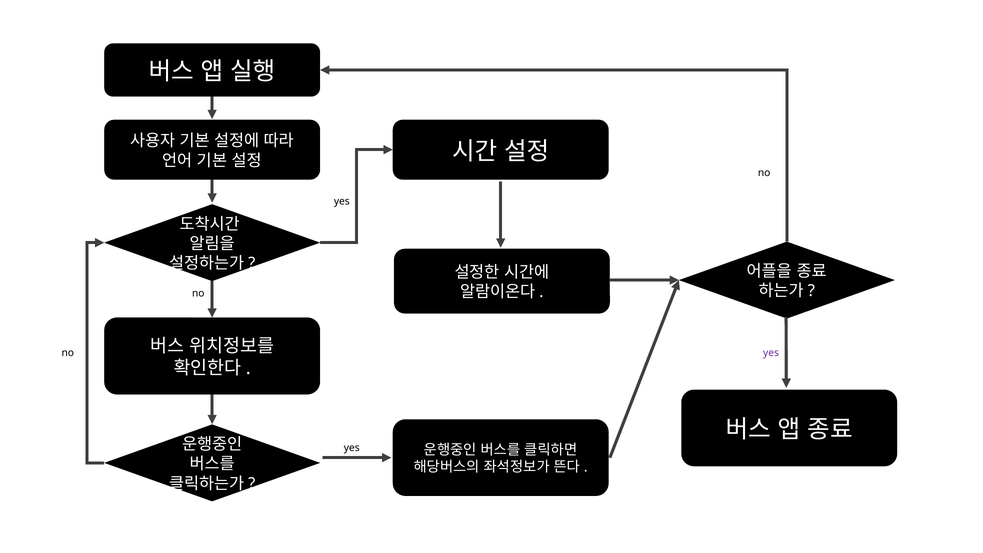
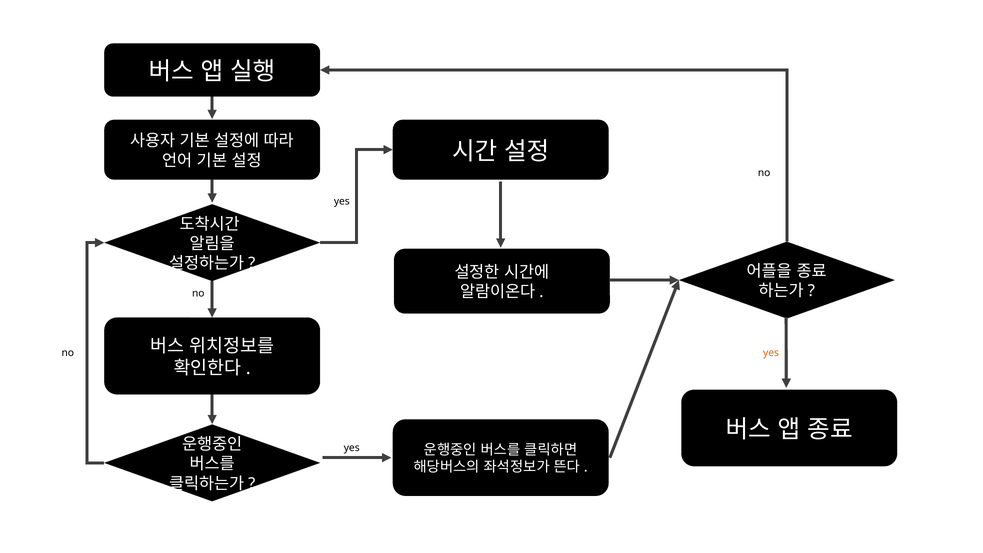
yes colour: purple -> orange (771, 353)
